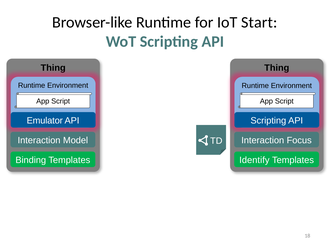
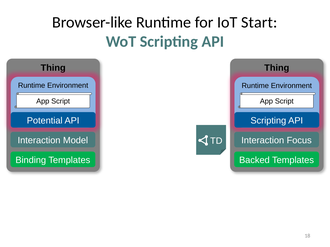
Emulator: Emulator -> Potential (45, 121)
Identify: Identify -> Backed (254, 160)
